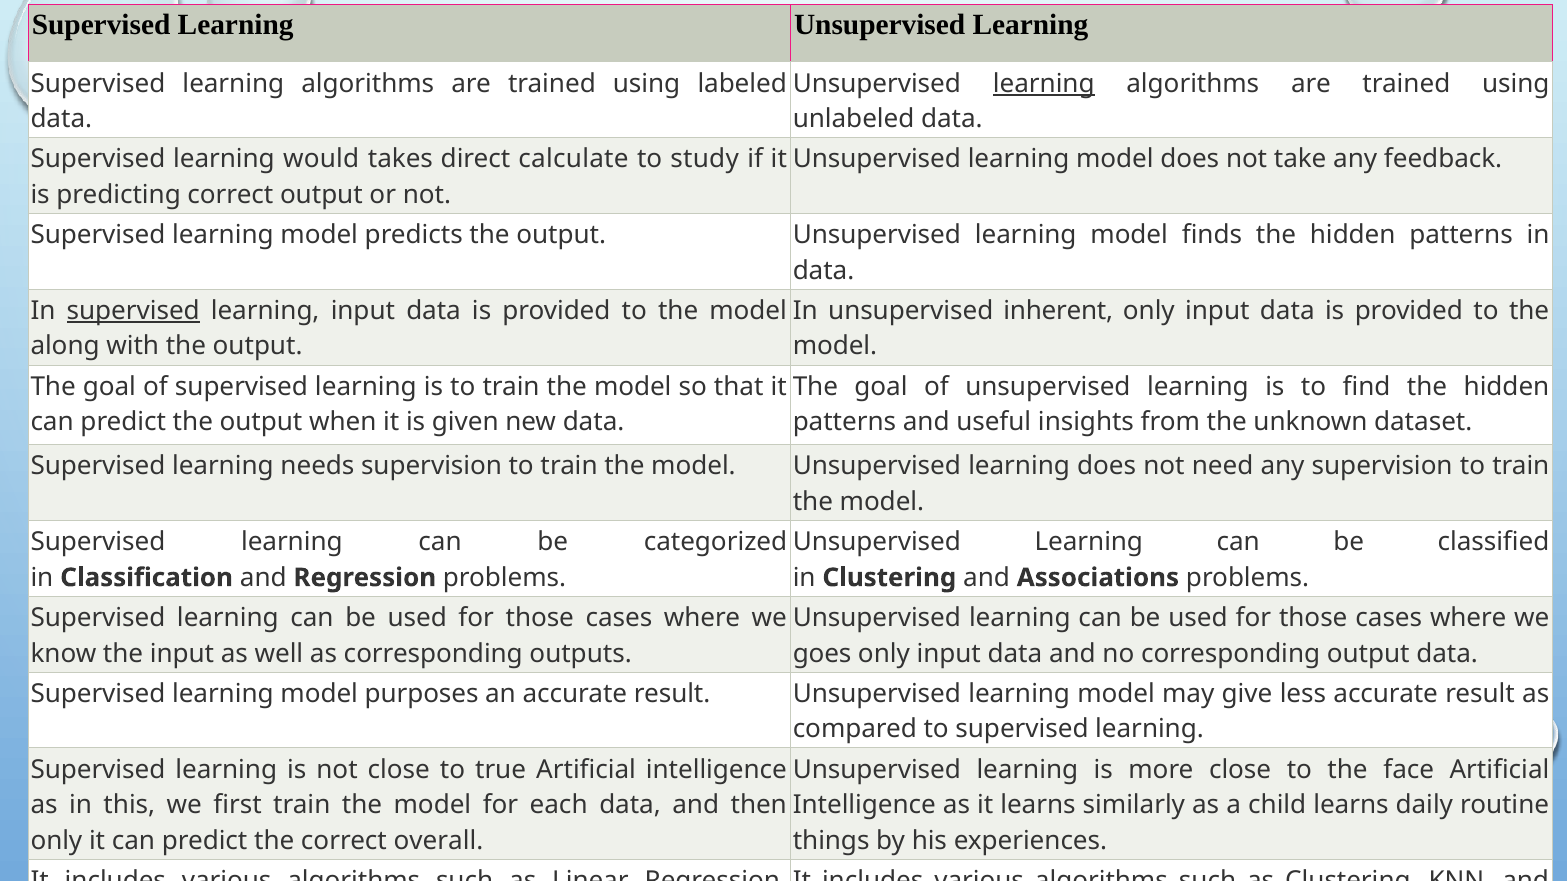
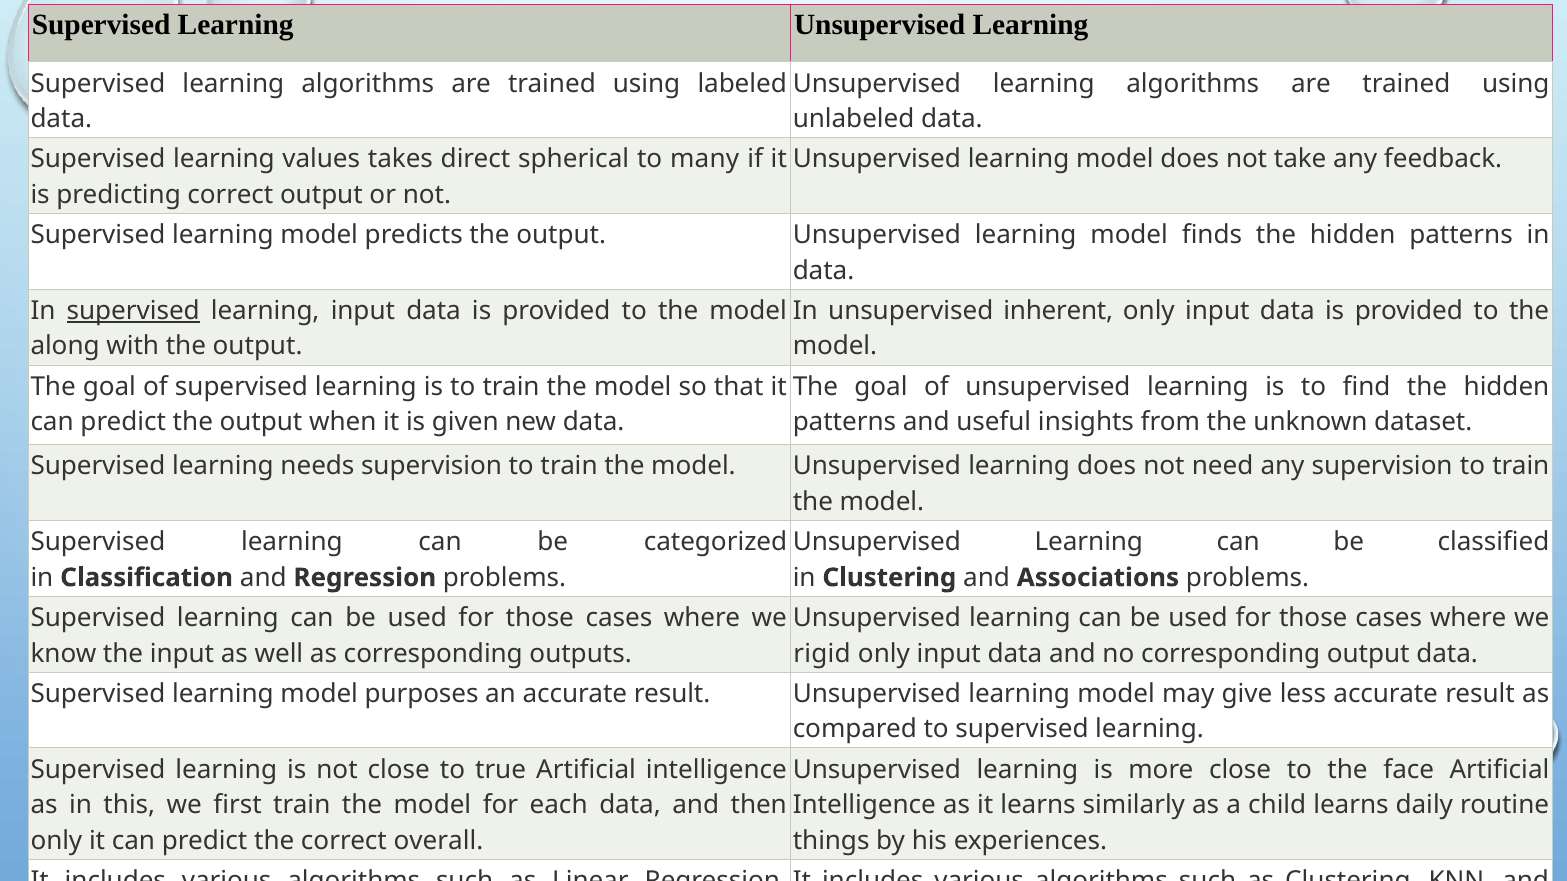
learning underline: present -> none (1044, 84)
would: would -> values (321, 159)
calculate: calculate -> spherical (574, 159)
study: study -> many (705, 159)
goes: goes -> rigid (822, 654)
